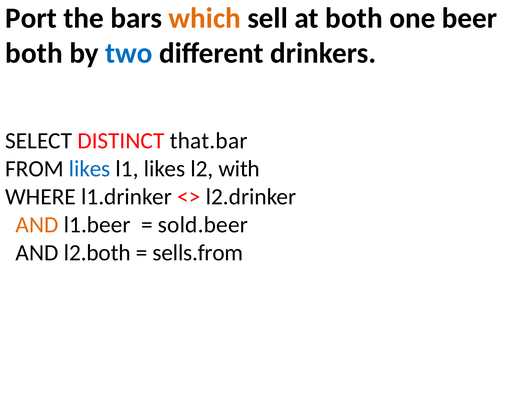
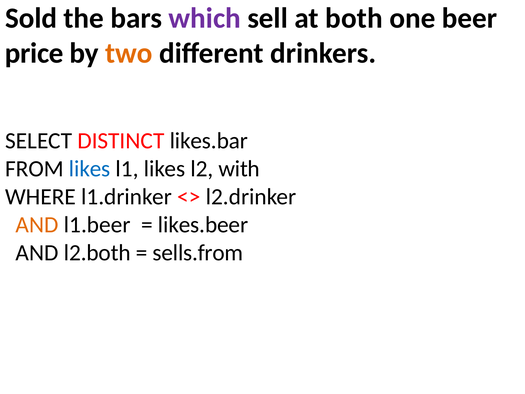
Port: Port -> Sold (31, 18)
which colour: orange -> purple (205, 18)
both: both -> price (34, 53)
two colour: blue -> orange (129, 53)
that.bar: that.bar -> likes.bar (209, 141)
sold.beer: sold.beer -> likes.beer (203, 225)
